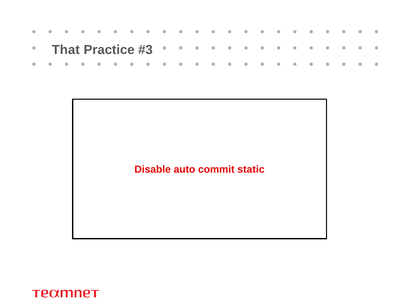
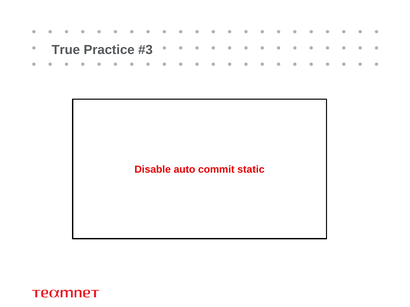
That: That -> True (66, 50)
